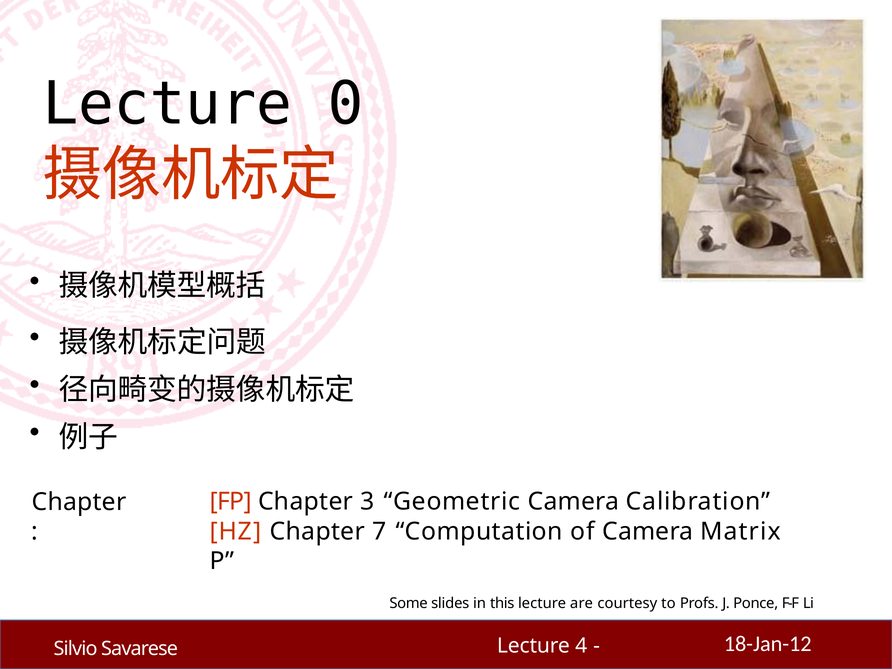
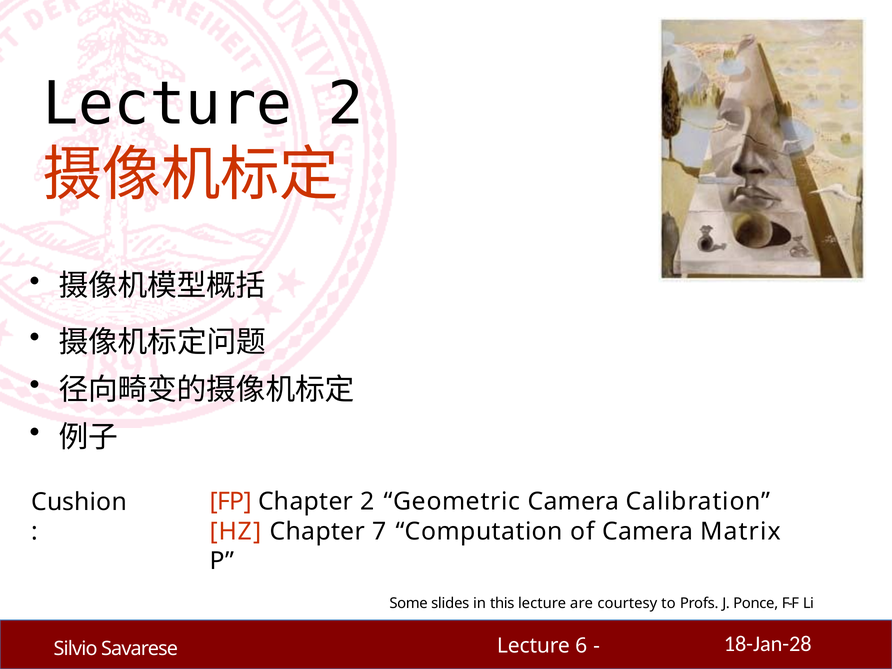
Lecture 0: 0 -> 2 (346, 104)
Chapter 3: 3 -> 2 (368, 502)
Chapter: Chapter -> Cushion (79, 502)
4: 4 -> 6 (581, 646)
18-Jan-12: 18-Jan-12 -> 18-Jan-28 (768, 644)
